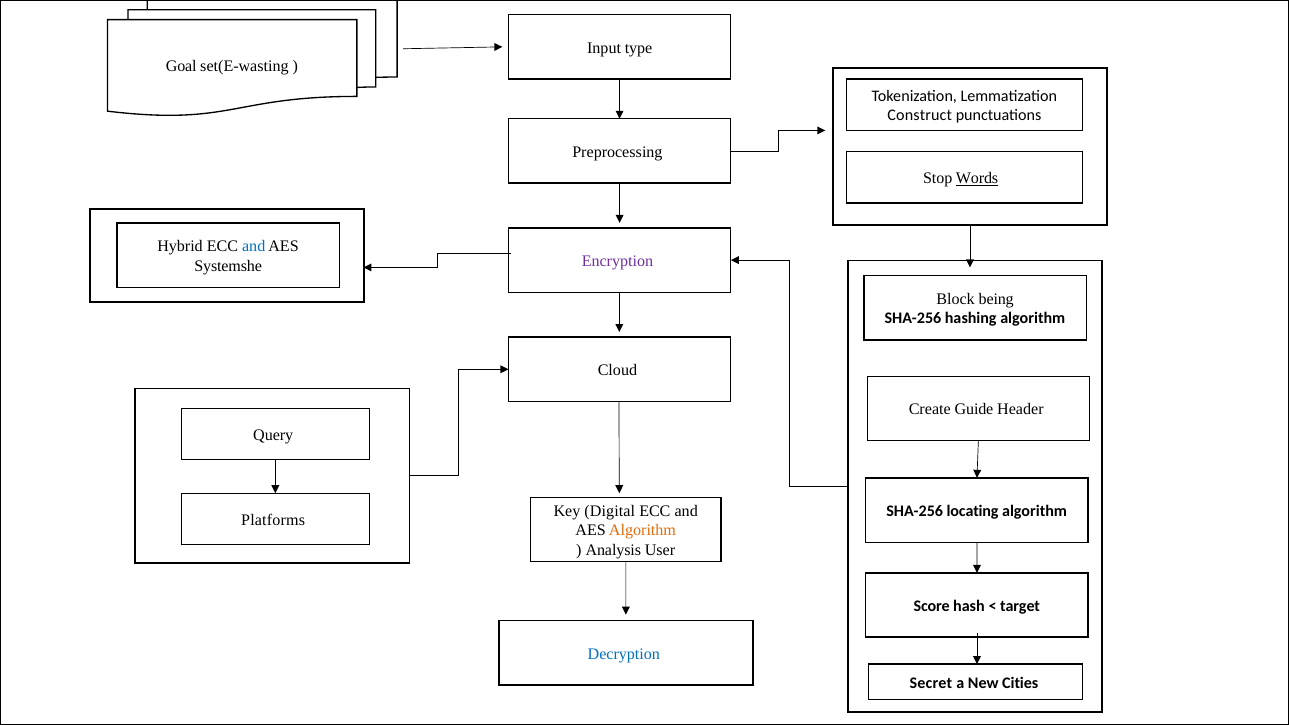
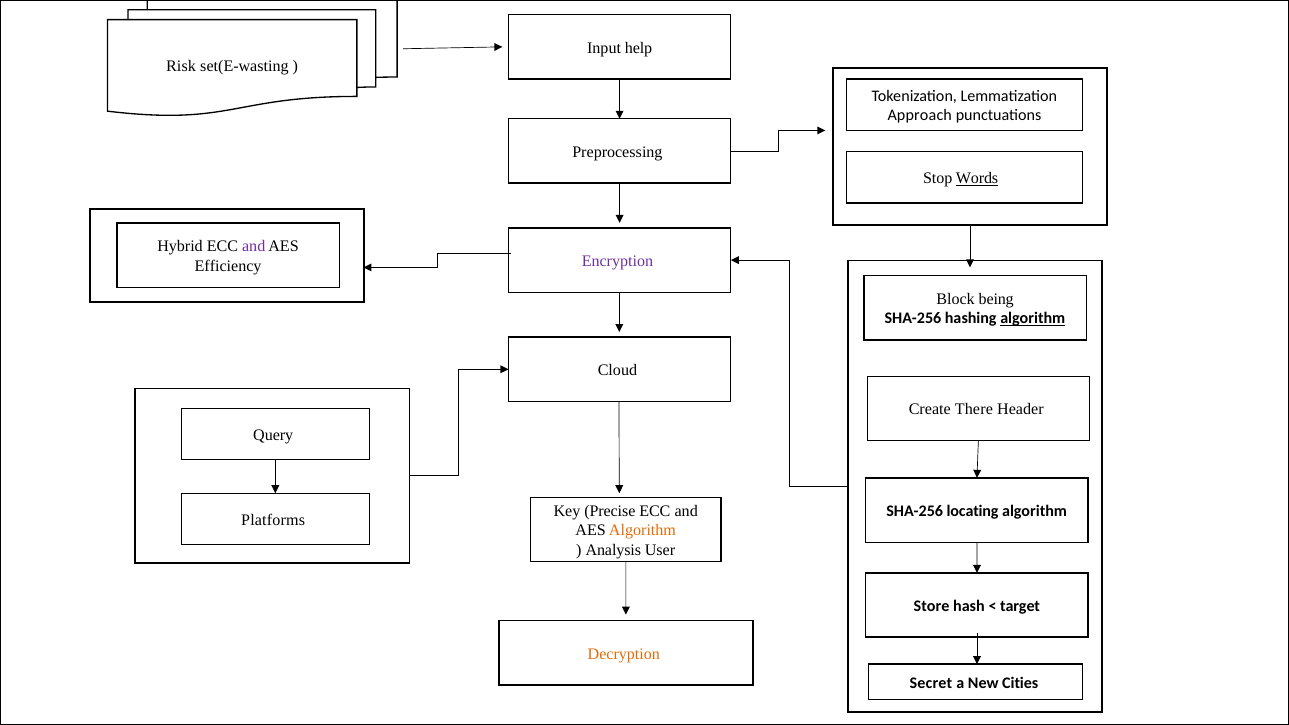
type: type -> help (639, 48)
Goal: Goal -> Risk (181, 67)
Construct: Construct -> Approach (920, 115)
and colour: blue -> purple (254, 246)
Systemshe: Systemshe -> Efficiency (228, 266)
algorithm underline: none -> present (1033, 319)
Guide: Guide -> There (974, 410)
Digital: Digital -> Precise (610, 511)
Score: Score -> Store (932, 606)
Decryption colour: blue -> orange (624, 654)
